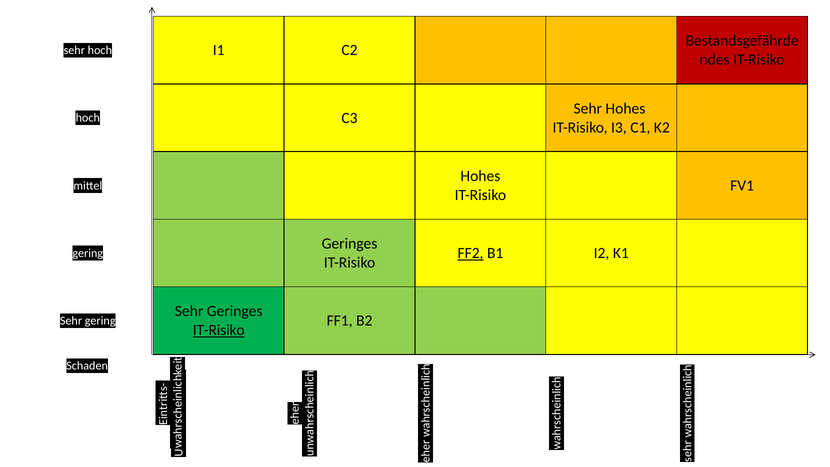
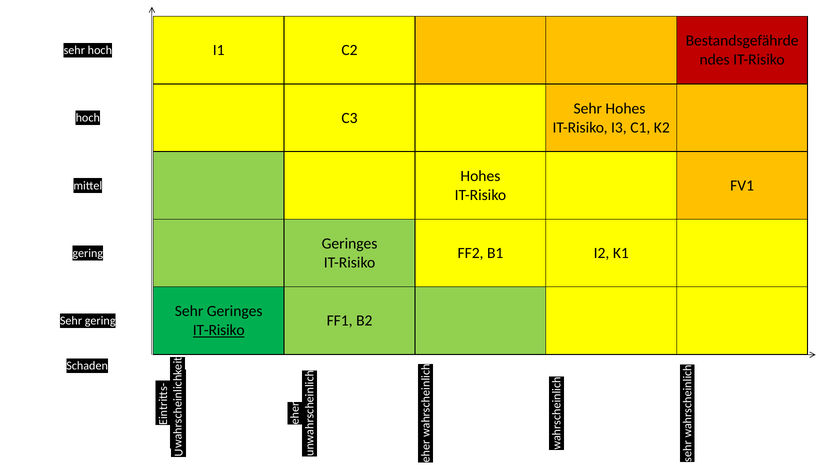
FF2 underline: present -> none (470, 253)
